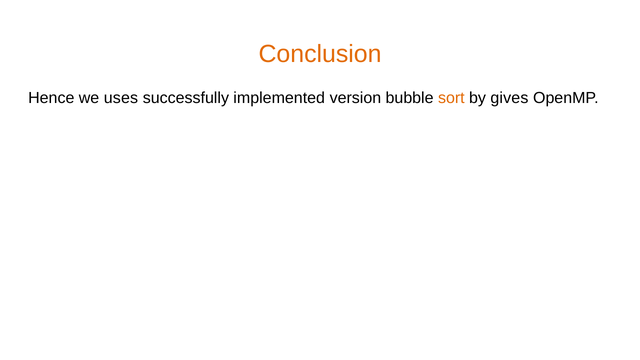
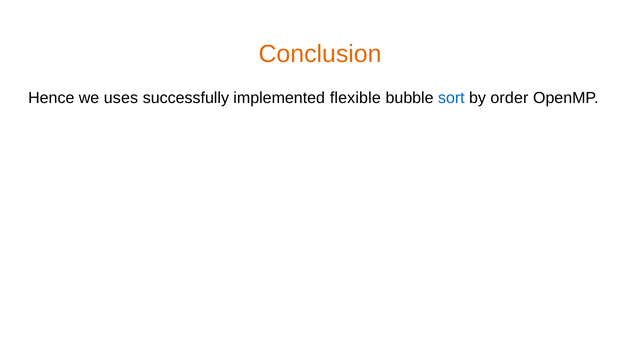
version: version -> flexible (355, 98)
sort colour: orange -> blue (451, 98)
gives: gives -> order (509, 98)
